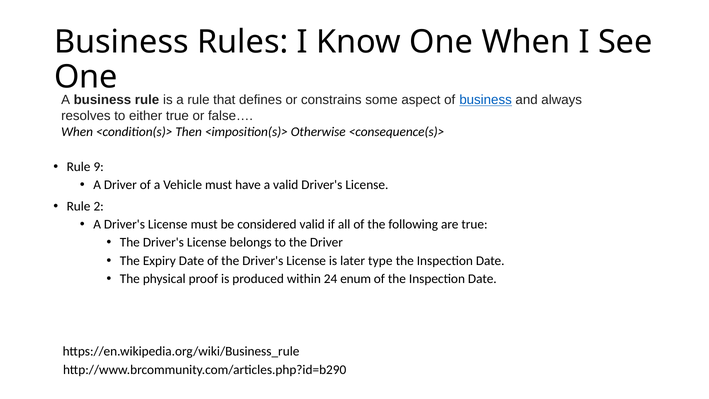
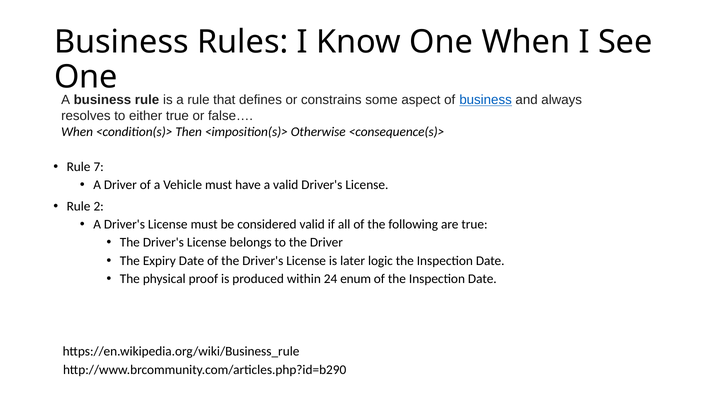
9: 9 -> 7 (99, 167)
type: type -> logic (380, 261)
